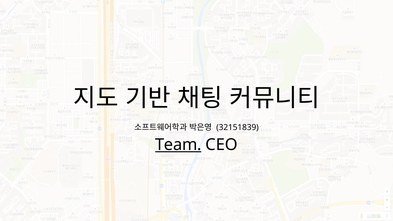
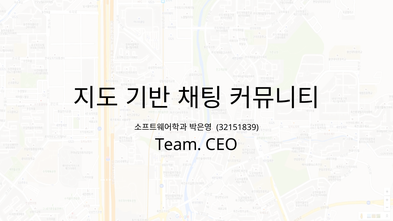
Team underline: present -> none (178, 145)
